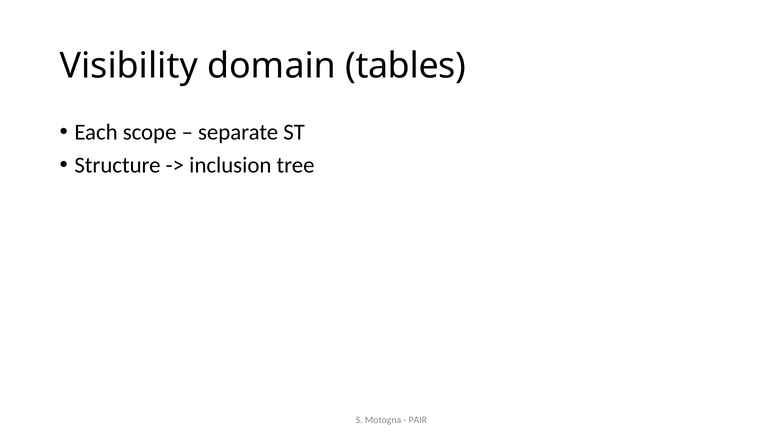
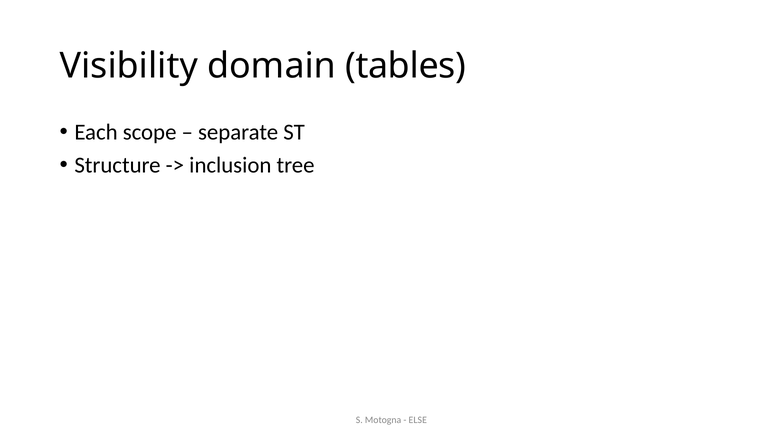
PAIR: PAIR -> ELSE (418, 421)
